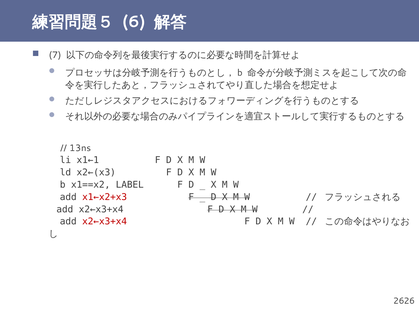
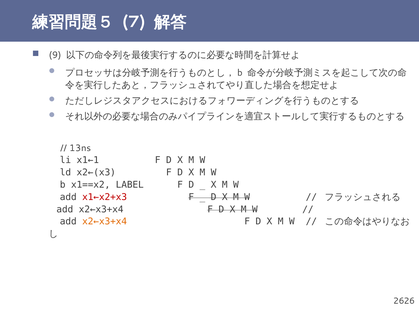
6: 6 -> 7 (134, 22)
7: 7 -> 9 (55, 55)
x2←x3+x4 colour: red -> orange (105, 222)
